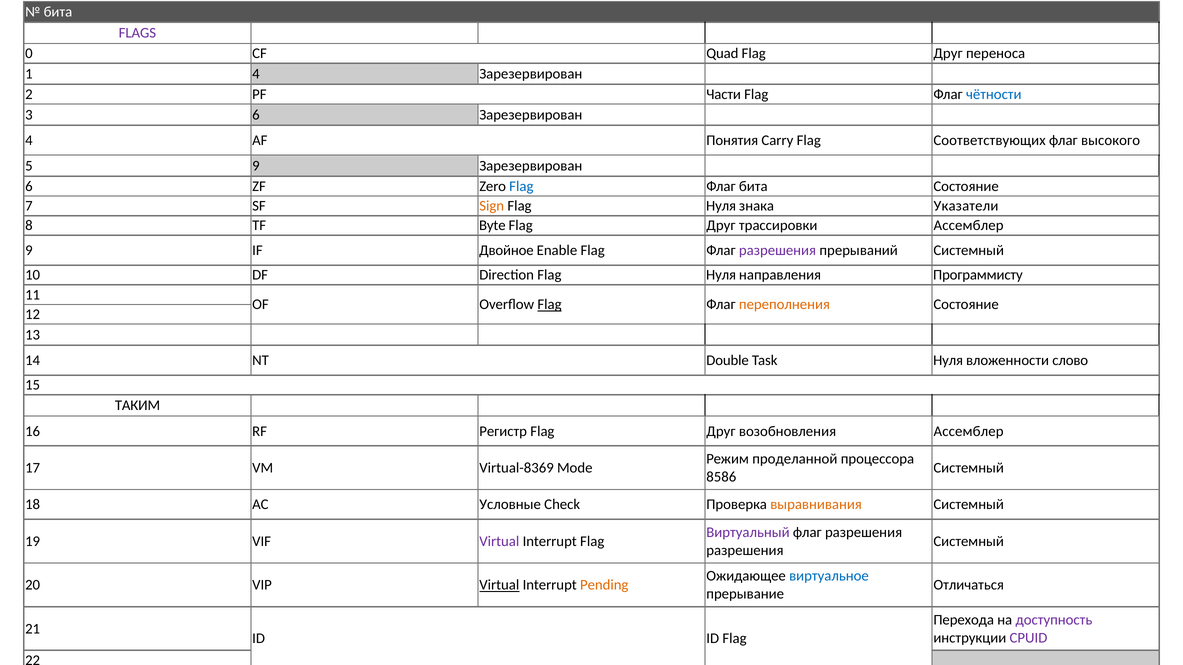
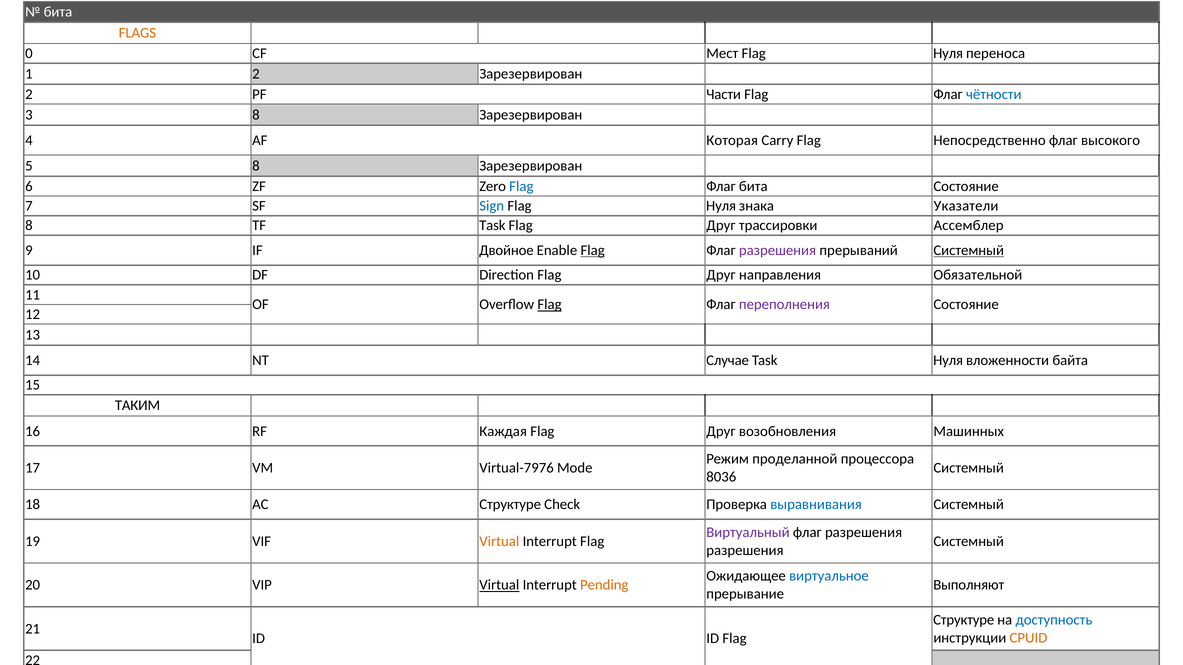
FLAGS colour: purple -> orange (137, 33)
Quad: Quad -> Мест (722, 53)
Друг: Друг -> Нуля (948, 53)
1 4: 4 -> 2 (256, 74)
3 6: 6 -> 8 (256, 115)
Понятия: Понятия -> Которая (732, 140)
Соответствующих: Соответствующих -> Непосредственно (990, 140)
5 9: 9 -> 8 (256, 166)
Sign colour: orange -> blue (492, 206)
TF Byte: Byte -> Task (492, 226)
Flag underline: none -> present (593, 251)
Системный underline: none -> present (969, 251)
Direction Flag Нуля: Нуля -> Друг (721, 275)
Программисту: Программисту -> Обязательной (978, 275)
переполнения colour: orange -> purple (784, 305)
Double: Double -> Случае (728, 361)
слово: слово -> байта (1070, 361)
Регистр: Регистр -> Каждая (503, 431)
возобновления Ассемблер: Ассемблер -> Машинных (969, 431)
Virtual-8369: Virtual-8369 -> Virtual-7976 (517, 468)
8586: 8586 -> 8036 (721, 477)
AC Условные: Условные -> Структуре (510, 505)
выравнивания colour: orange -> blue (816, 505)
Virtual colour: purple -> orange (499, 542)
Отличаться: Отличаться -> Выполняют (969, 585)
Перехода: Перехода -> Структуре (964, 620)
доступность colour: purple -> blue (1054, 620)
CPUID colour: purple -> orange (1028, 638)
